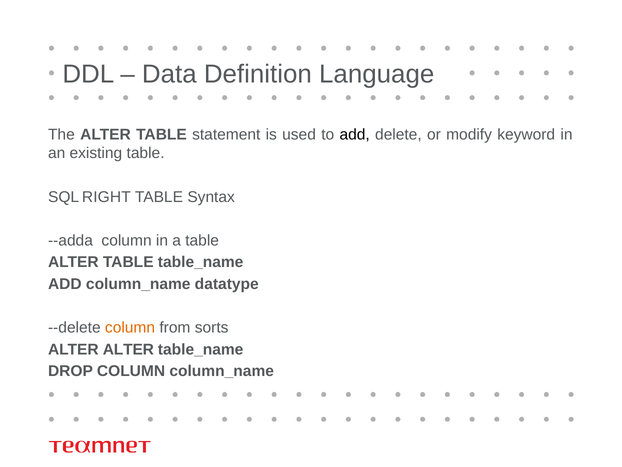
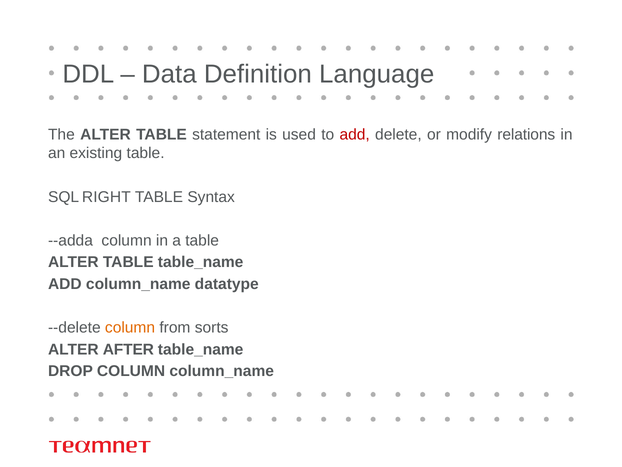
add colour: black -> red (355, 134)
keyword: keyword -> relations (526, 134)
ALTER ALTER: ALTER -> AFTER (128, 349)
